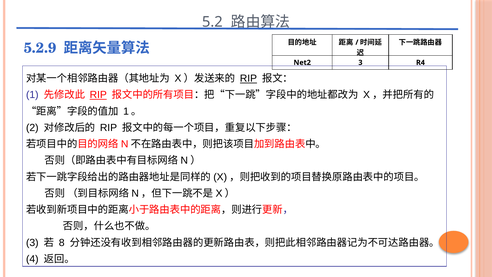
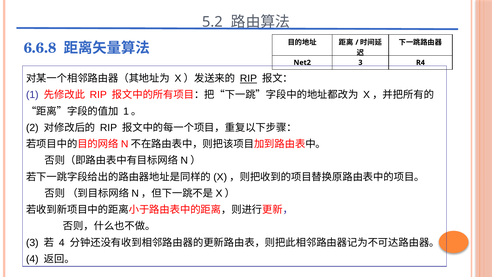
5.2.9: 5.2.9 -> 6.6.8 (40, 48)
RIP underline: present -> none (98, 95)
8: 8 -> 4 (62, 242)
